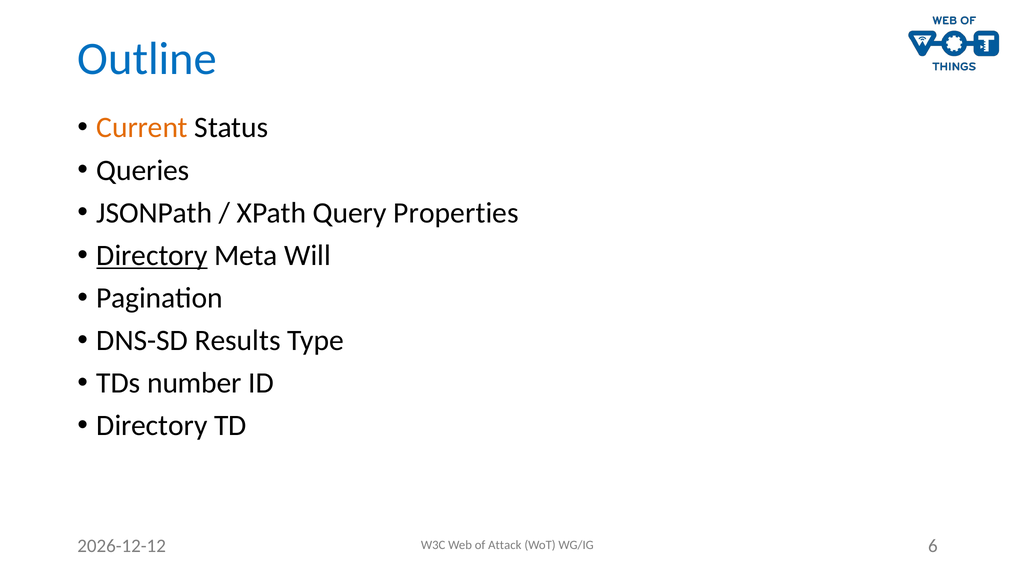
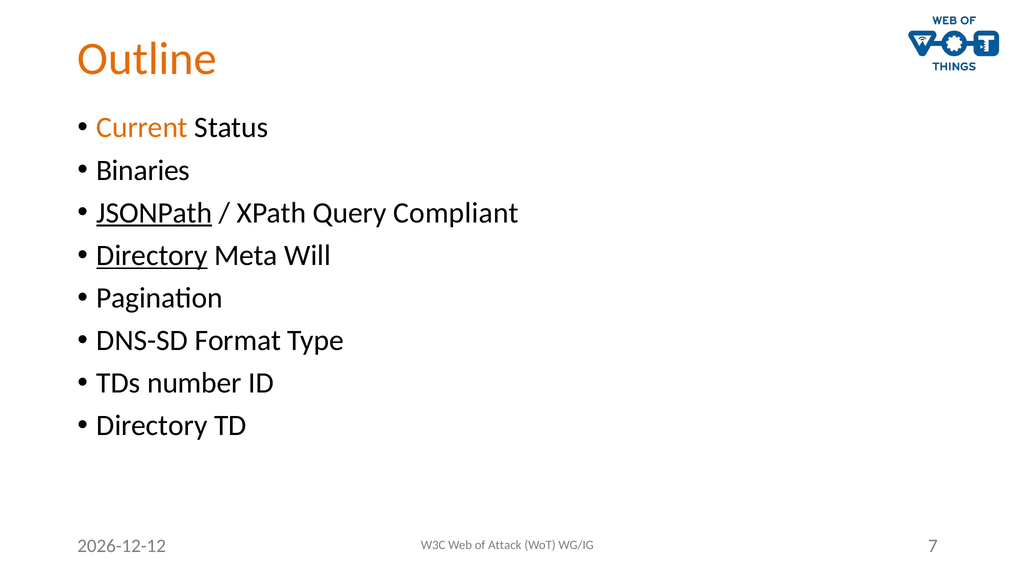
Outline colour: blue -> orange (147, 59)
Queries: Queries -> Binaries (143, 170)
JSONPath underline: none -> present (154, 213)
Properties: Properties -> Compliant (456, 213)
Results: Results -> Format (238, 340)
6: 6 -> 7 (933, 546)
